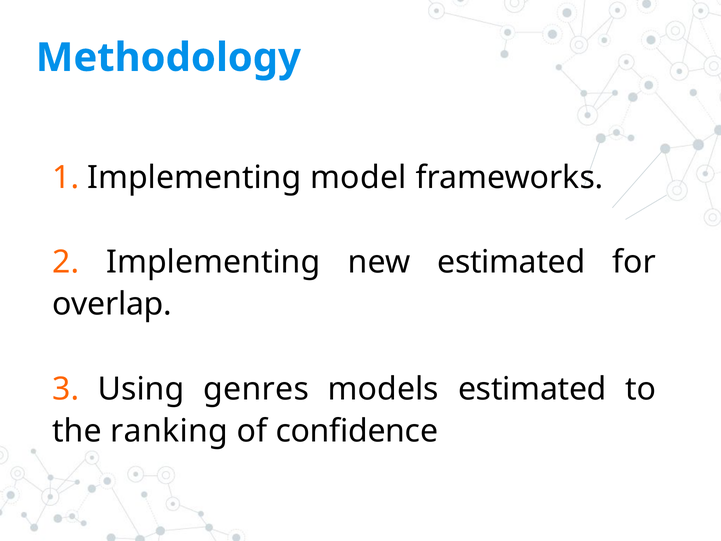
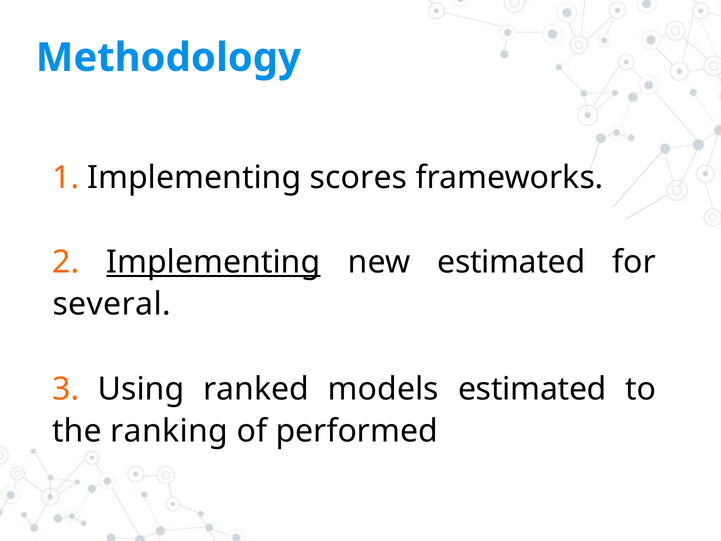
model: model -> scores (358, 177)
Implementing underline: none -> present (213, 262)
overlap: overlap -> several (112, 304)
genres: genres -> ranked (256, 389)
confidence: confidence -> performed (357, 431)
